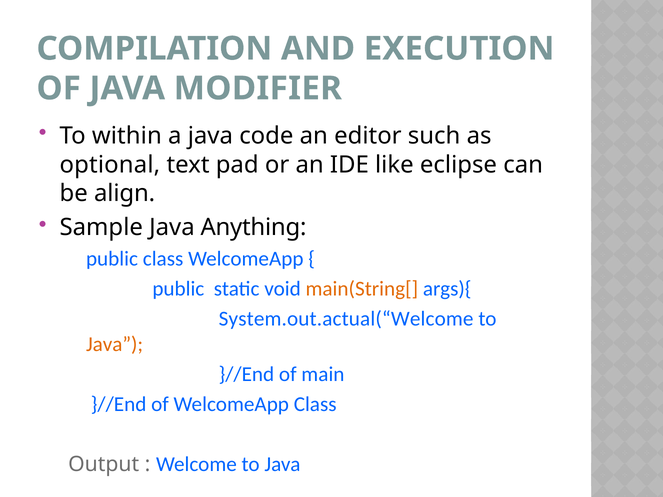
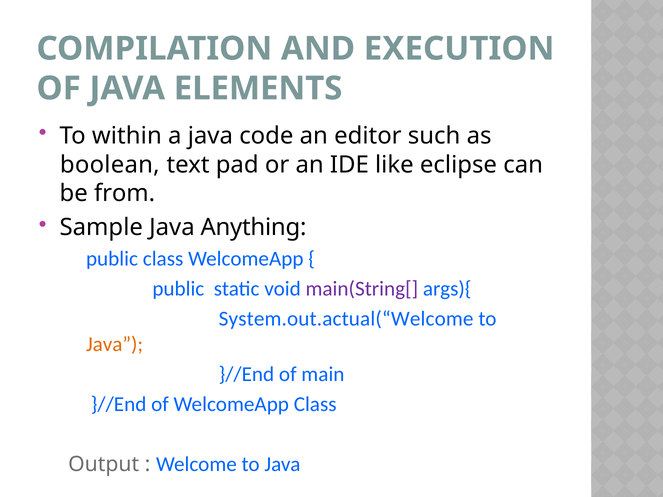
MODIFIER: MODIFIER -> ELEMENTS (258, 88)
optional: optional -> boolean (110, 165)
align: align -> from (125, 193)
main(String[ colour: orange -> purple (362, 289)
